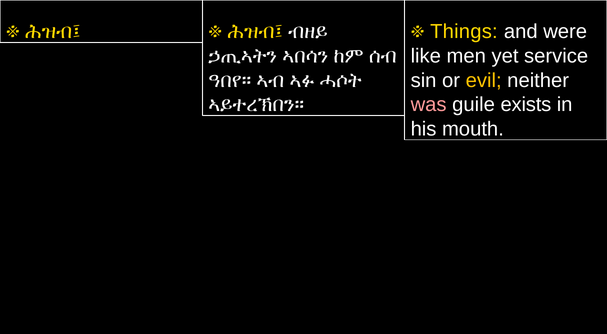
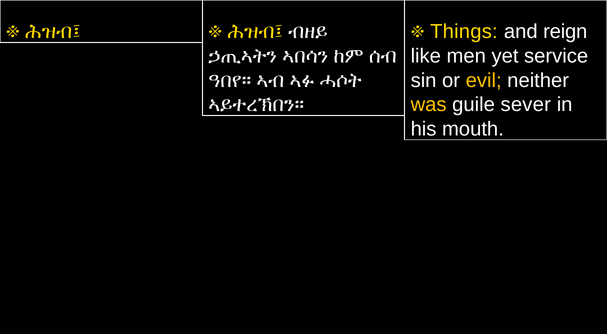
were: were -> reign (565, 32)
was colour: pink -> yellow (429, 105)
exists: exists -> sever (526, 105)
